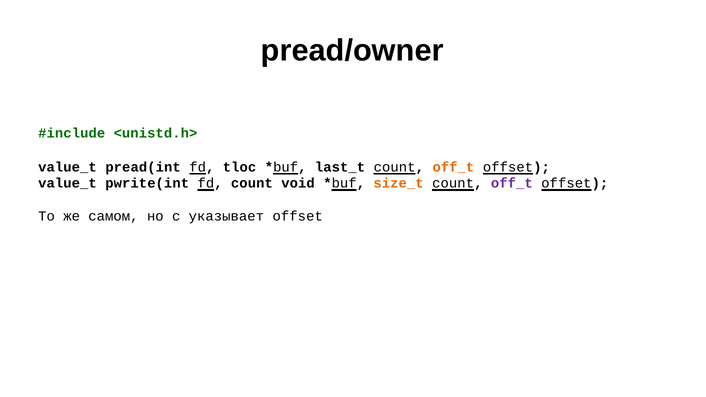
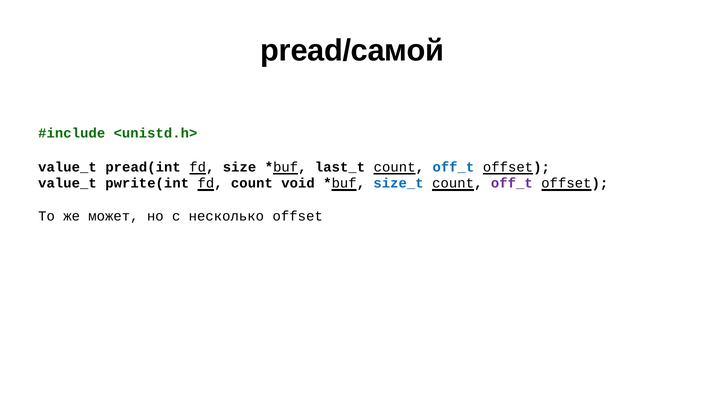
pread/owner: pread/owner -> pread/самой (352, 50)
tloc: tloc -> size (240, 167)
off_t colour: orange -> blue (453, 167)
size_t colour: orange -> blue (399, 183)
самом: самом -> может (113, 216)
указывает: указывает -> несколько (226, 216)
